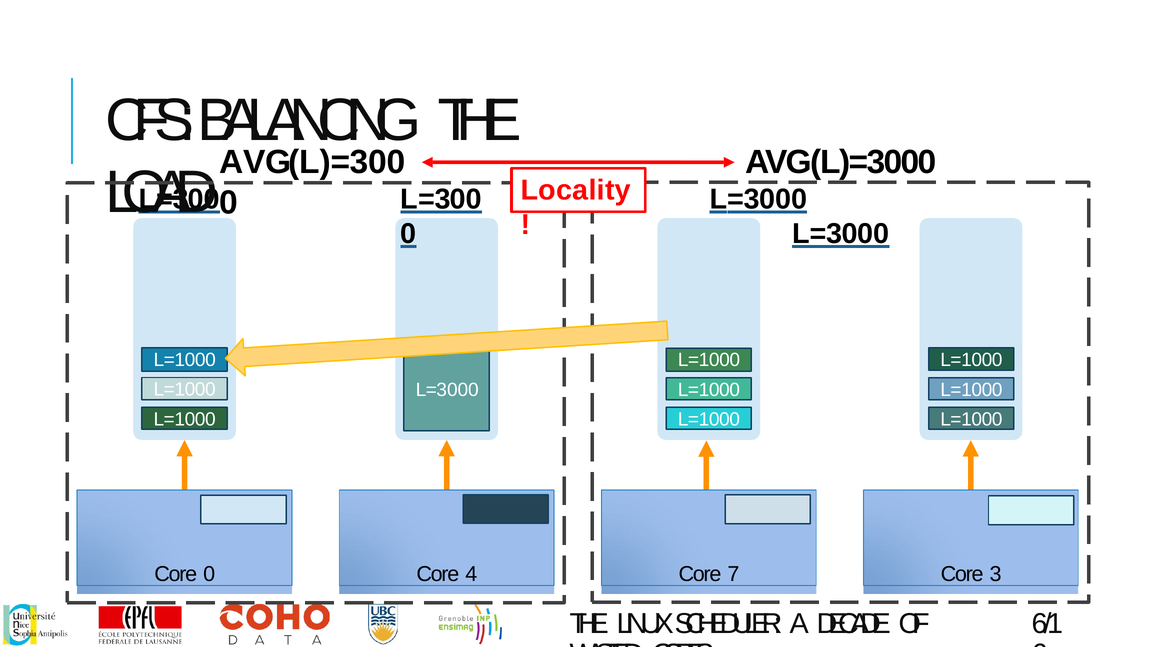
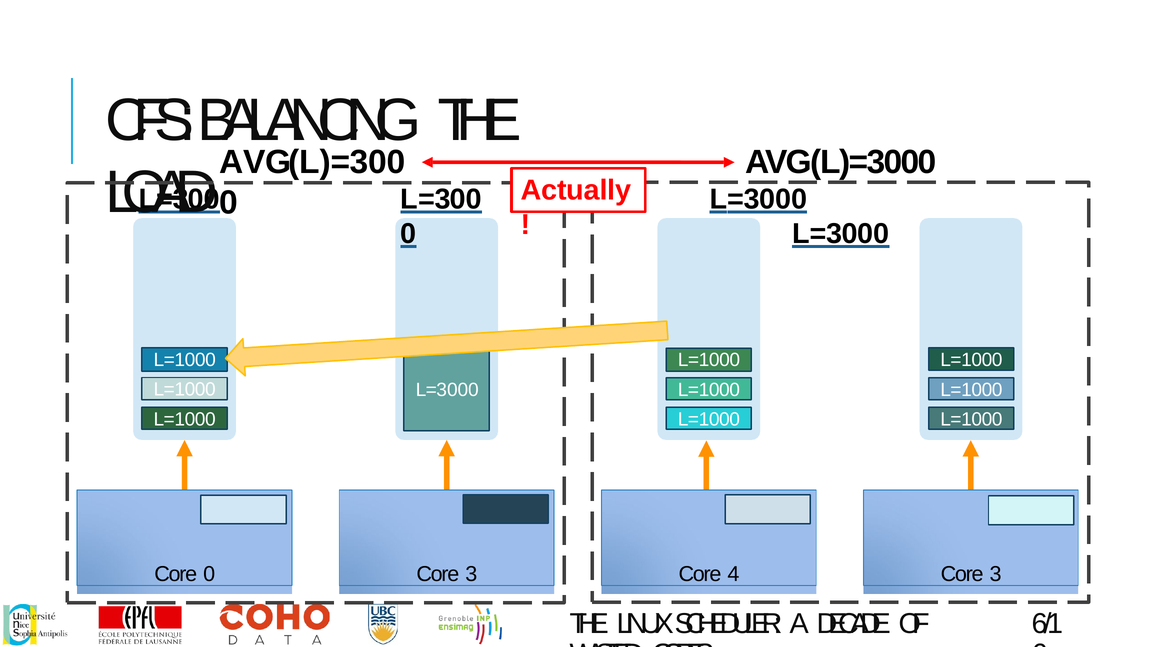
Locality: Locality -> Actually (576, 190)
0 Core 4: 4 -> 3 (471, 574)
7: 7 -> 4 (733, 574)
